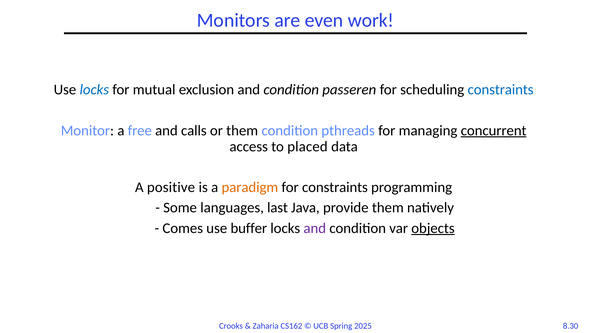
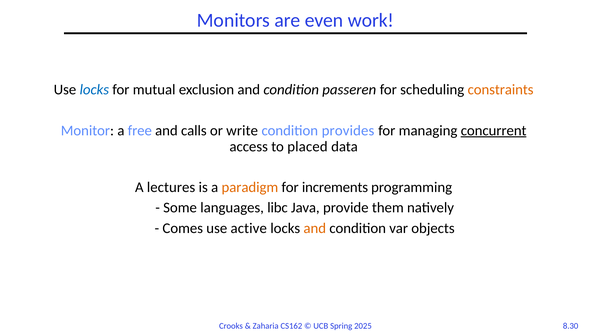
constraints colour: blue -> orange (501, 90)
or them: them -> write (242, 130)
pthreads: pthreads -> provides (348, 130)
positive: positive -> lectures (171, 187)
for constraints: constraints -> increments (335, 187)
last: last -> libc (277, 207)
buffer: buffer -> active (249, 228)
and colour: purple -> orange (315, 228)
objects underline: present -> none (433, 228)
